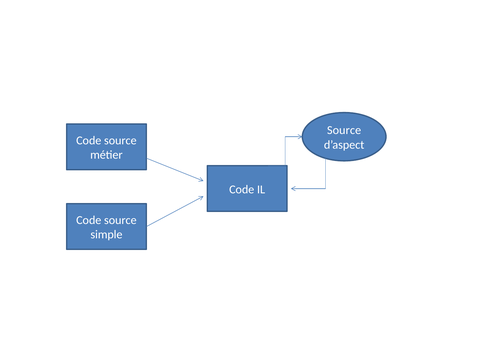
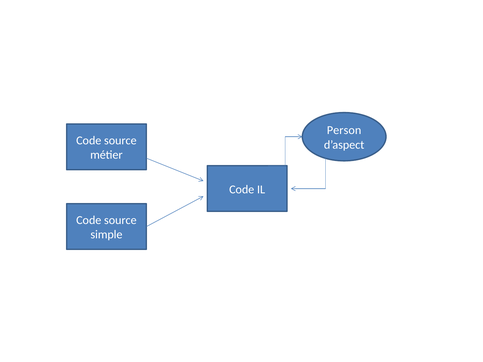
Source: Source -> Person (344, 130)
